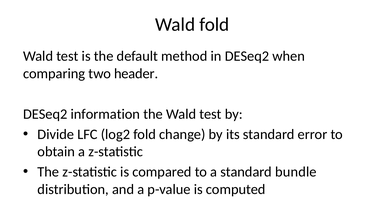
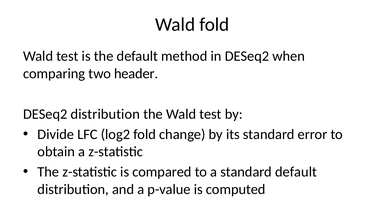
DESeq2 information: information -> distribution (105, 114)
standard bundle: bundle -> default (296, 172)
